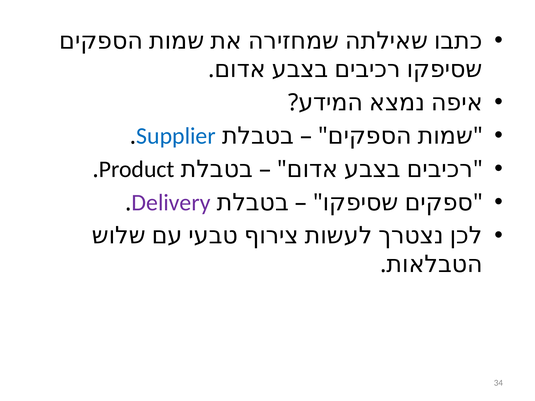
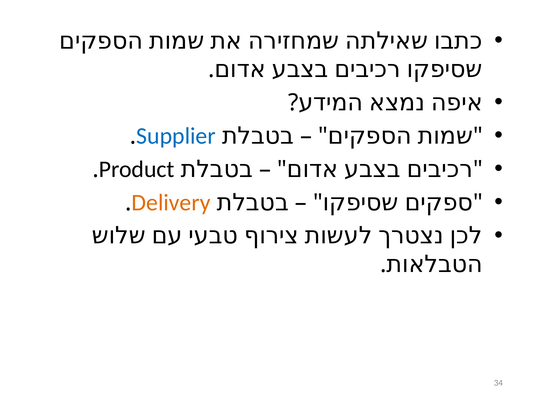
Delivery colour: purple -> orange (171, 203)
